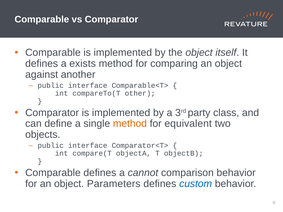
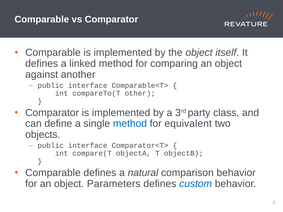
exists: exists -> linked (83, 64)
method colour: orange -> blue (130, 124)
cannot: cannot -> natural (143, 173)
